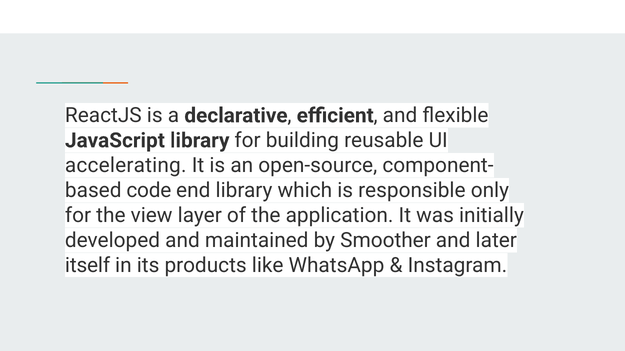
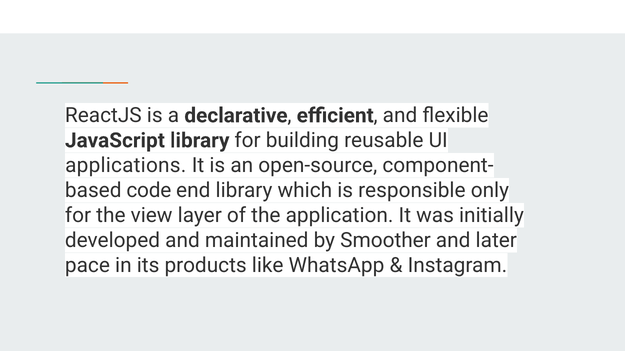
accelerating: accelerating -> applications (126, 166)
itself: itself -> pace (87, 266)
